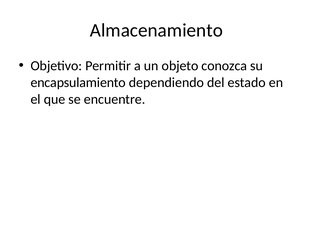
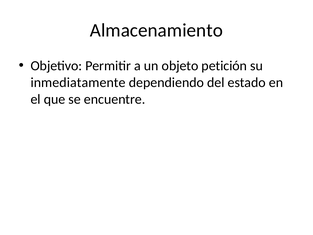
conozca: conozca -> petición (224, 66)
encapsulamiento: encapsulamiento -> inmediatamente (78, 82)
